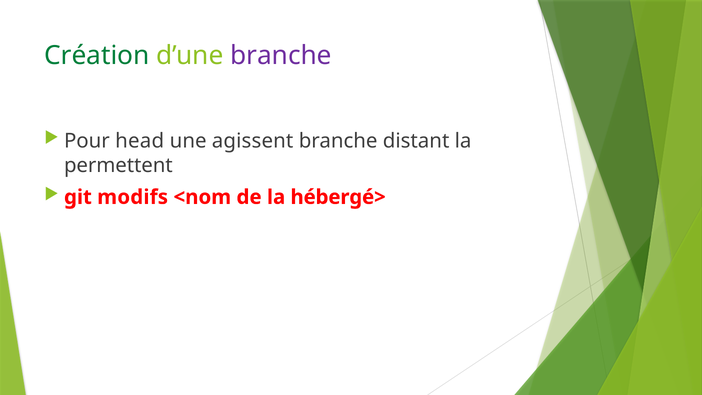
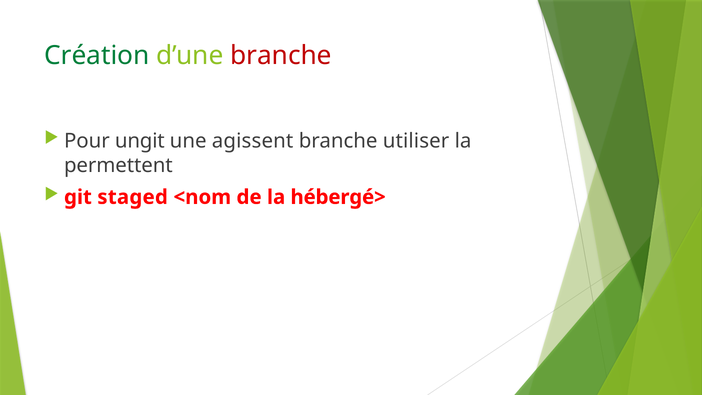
branche colour: purple -> red (281, 55)
head: head -> ungit (140, 141)
distant: distant -> utiliser (416, 141)
modifs: modifs -> staged (133, 197)
